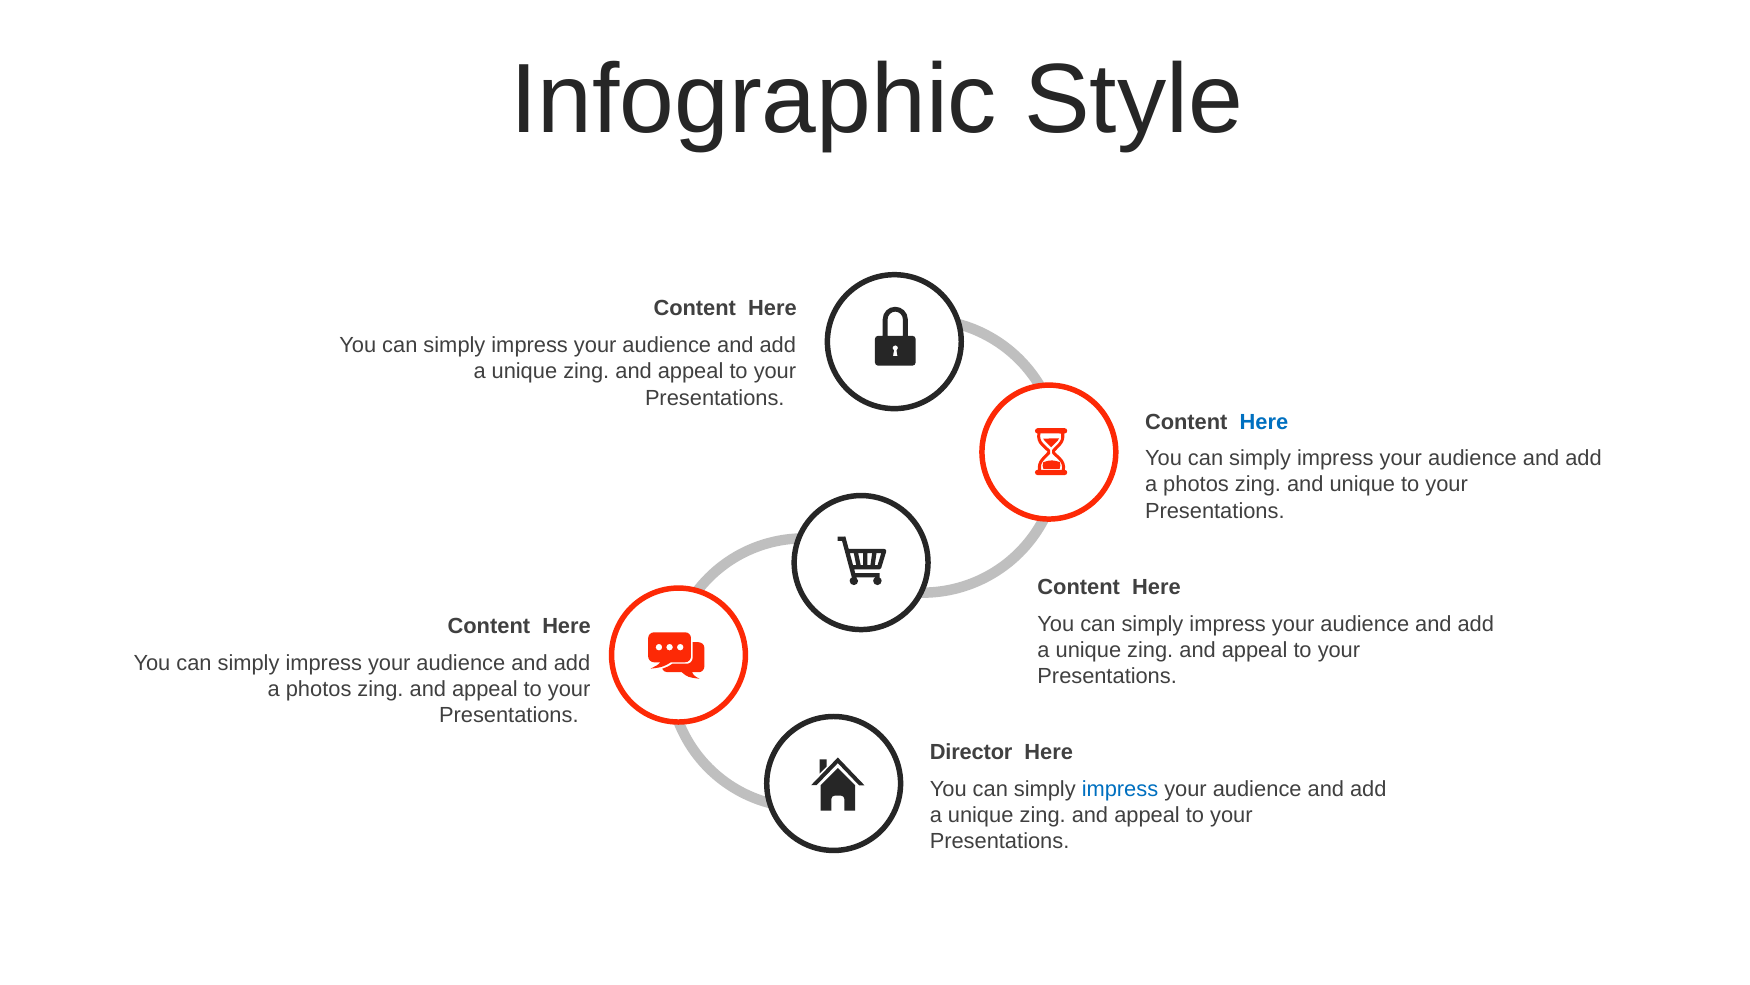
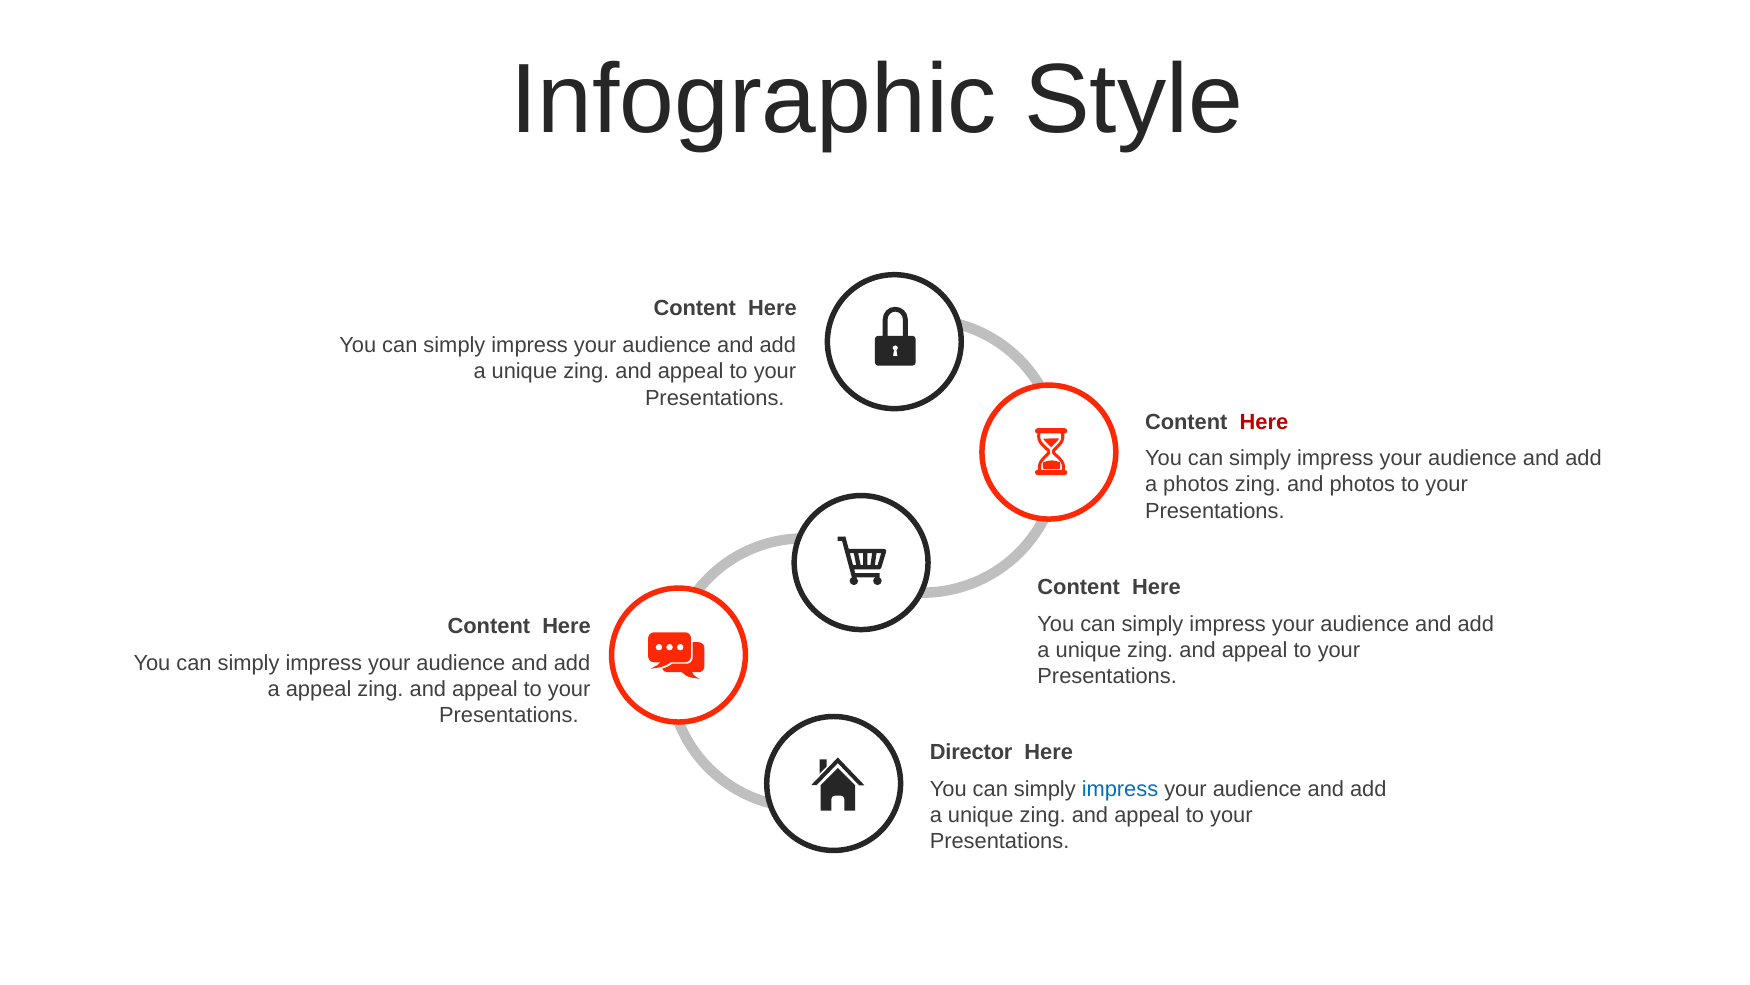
Here colour: blue -> red (1264, 422)
and unique: unique -> photos (1362, 484)
photos: photos -> appeal (319, 689)
